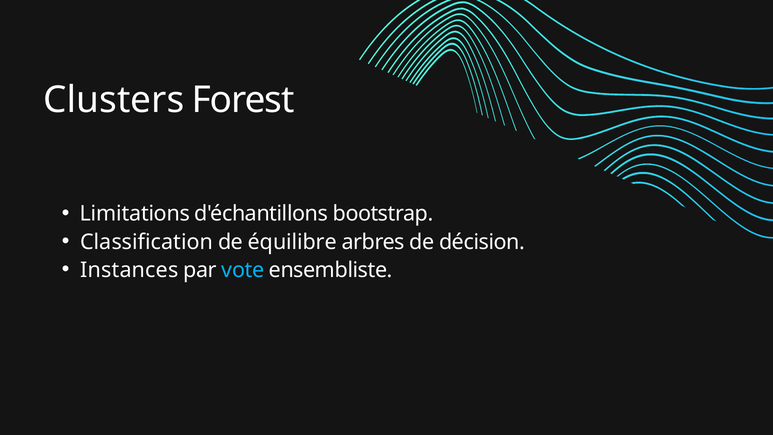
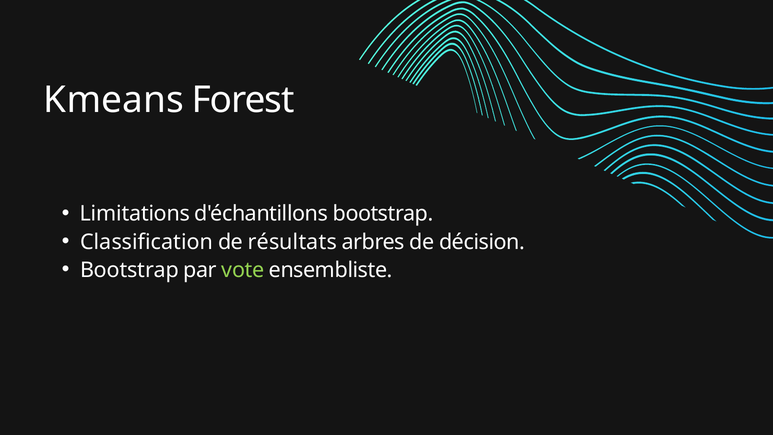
Clusters: Clusters -> Kmeans (114, 100)
équilibre: équilibre -> résultats (292, 242)
Instances: Instances -> Bootstrap (130, 270)
vote colour: light blue -> light green (243, 270)
